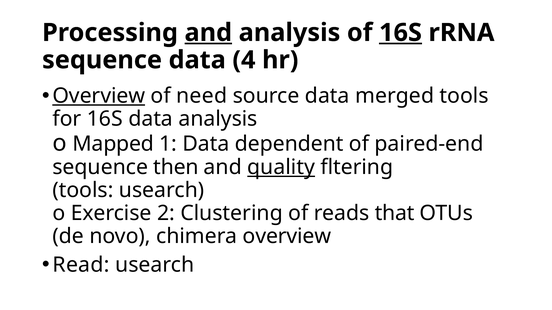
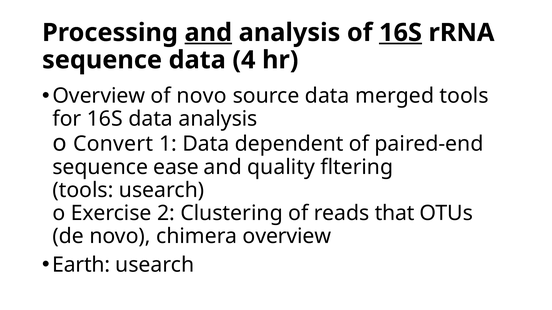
Overview underline: present -> none (99, 96)
of need: need -> novo (202, 96)
Mapped: Mapped -> Convert (113, 144)
then: then -> ease (176, 167)
quality underline: present -> none (281, 167)
Read: Read -> Earth (81, 265)
